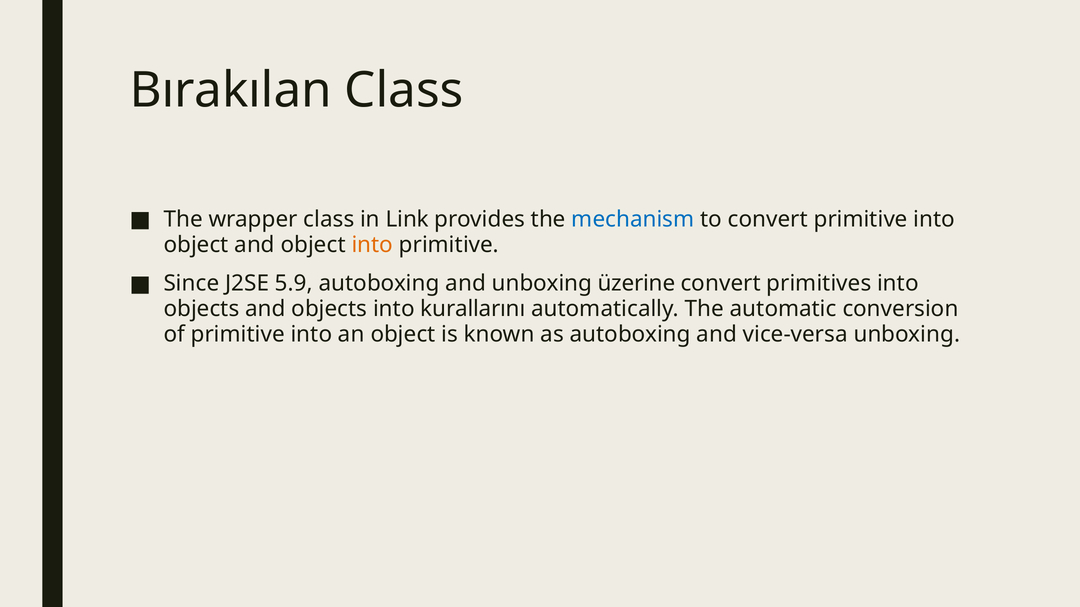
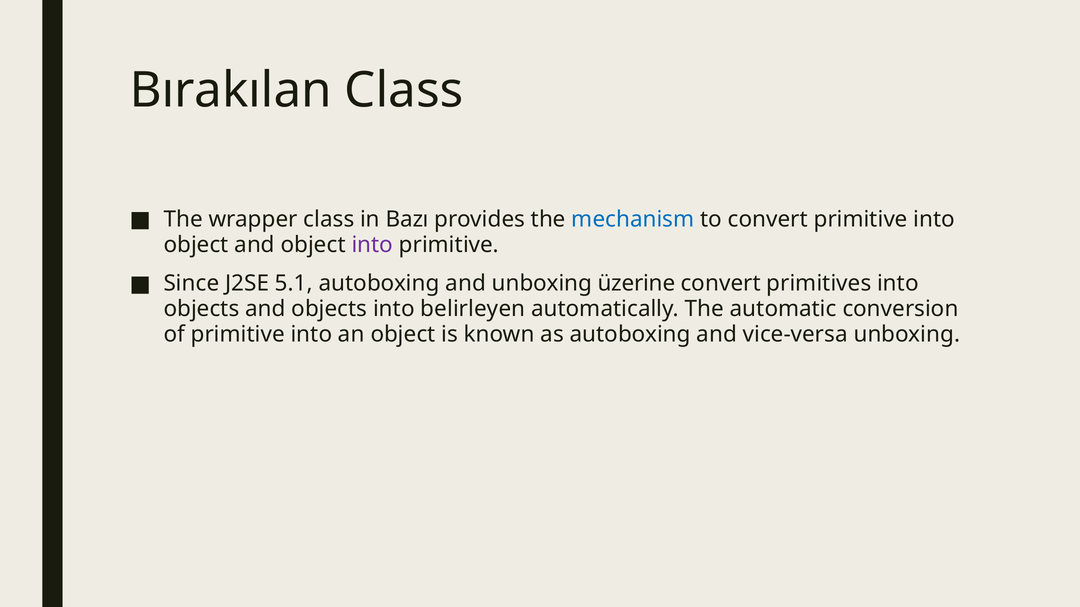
Link: Link -> Bazı (407, 219)
into colour: orange -> purple (372, 245)
5.9: 5.9 -> 5.1 (294, 284)
kurallarını: kurallarını -> belirleyen (473, 309)
